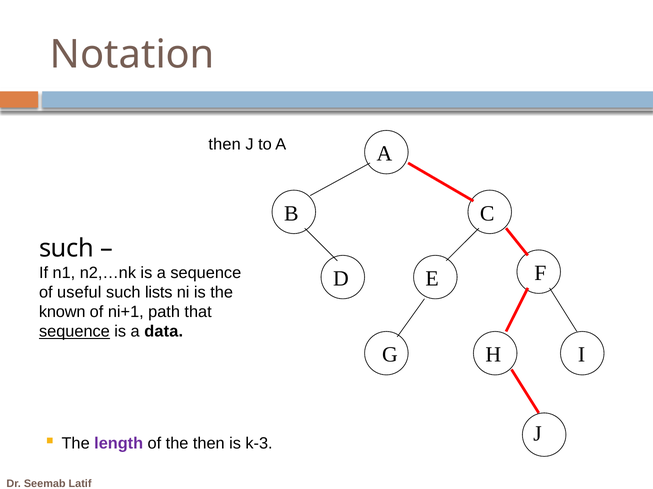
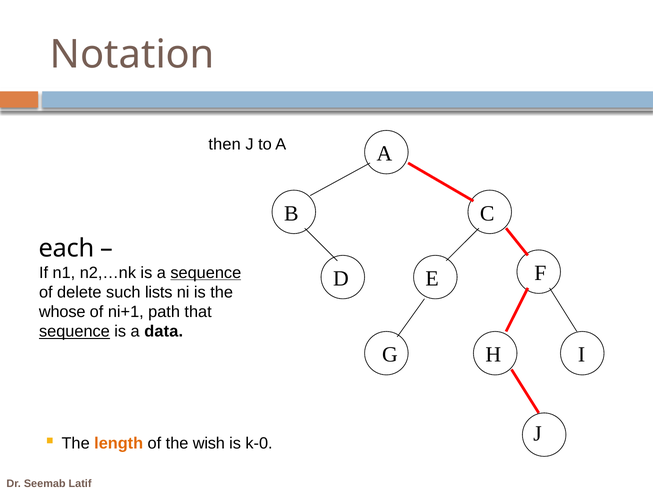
such: such -> each (66, 249)
sequence underline: none -> present (206, 273)
useful: useful -> delete (79, 293)
known: known -> whose (62, 312)
length colour: purple -> orange (119, 444)
the then: then -> wish (209, 444)
k-3: k-3 -> k-0 (259, 444)
